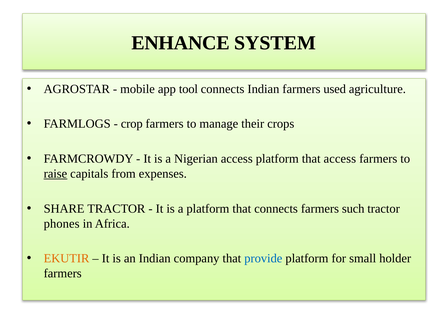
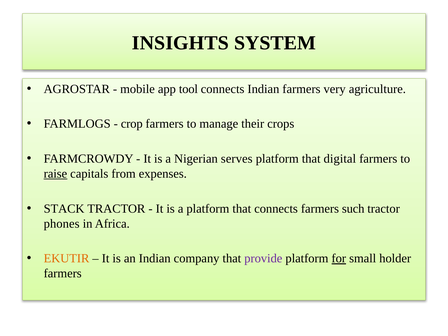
ENHANCE: ENHANCE -> INSIGHTS (180, 43)
used: used -> very (335, 89)
Nigerian access: access -> serves (237, 159)
that access: access -> digital (340, 159)
SHARE: SHARE -> STACK (64, 209)
provide colour: blue -> purple (263, 258)
for underline: none -> present (339, 258)
